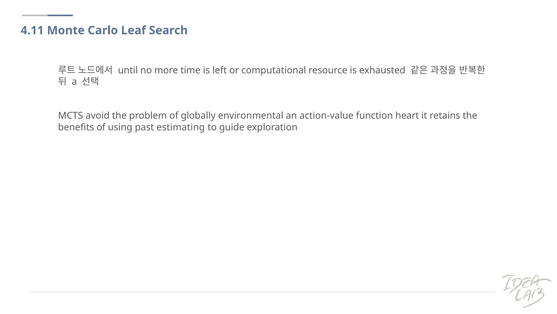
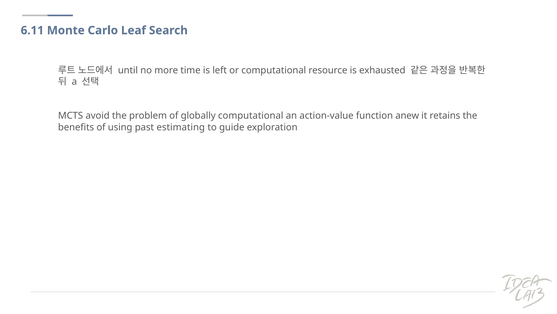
4.11: 4.11 -> 6.11 (32, 30)
globally environmental: environmental -> computational (251, 116)
heart: heart -> anew (407, 116)
